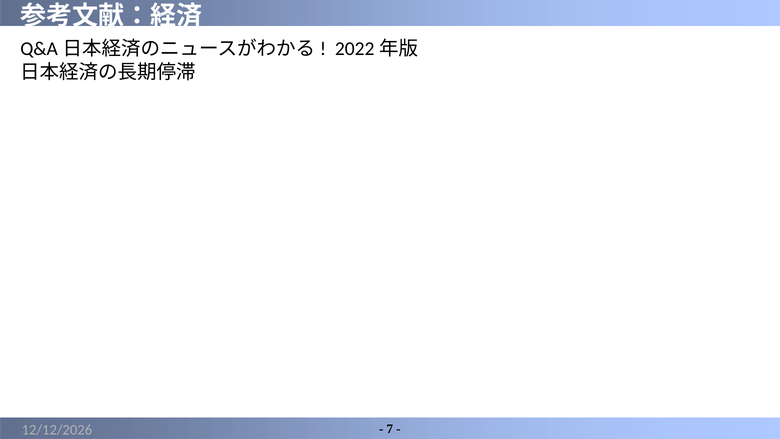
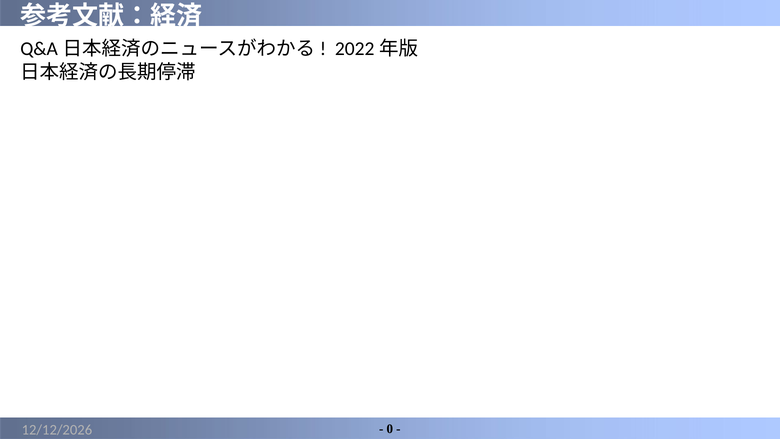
7: 7 -> 0 (390, 429)
